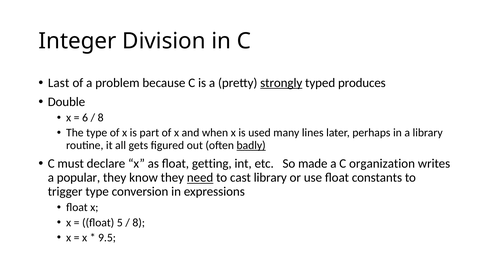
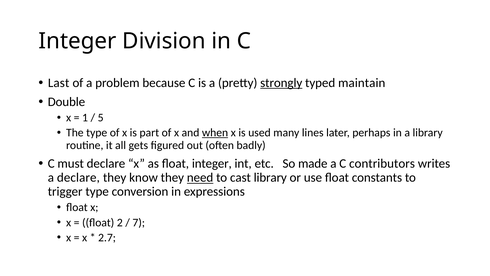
produces: produces -> maintain (362, 83)
6: 6 -> 1 (85, 118)
8: 8 -> 5 (101, 118)
when underline: none -> present (215, 133)
badly underline: present -> none (251, 145)
float getting: getting -> integer (212, 163)
organization: organization -> contributors (382, 163)
a popular: popular -> declare (78, 177)
5: 5 -> 2 (120, 222)
8: 8 -> 7 (139, 222)
9.5: 9.5 -> 2.7 (107, 237)
